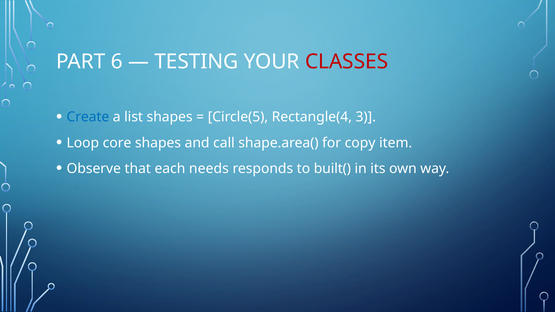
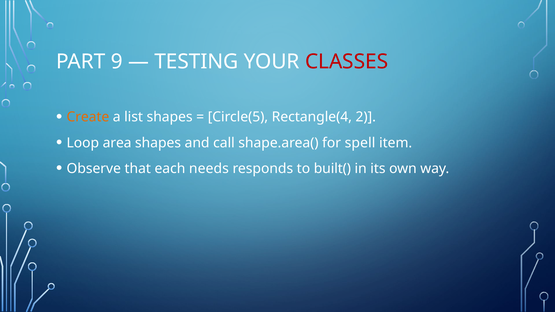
6: 6 -> 9 (117, 62)
Create colour: blue -> orange (88, 117)
3: 3 -> 2 (366, 117)
core: core -> area (117, 143)
copy: copy -> spell (360, 143)
